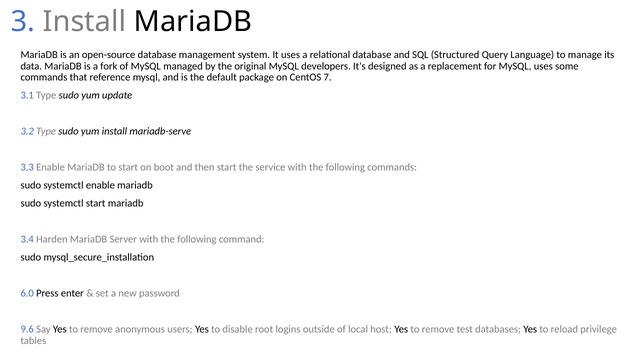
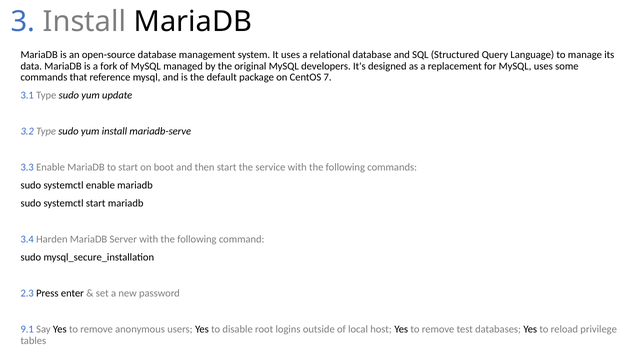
6.0: 6.0 -> 2.3 (27, 293)
9.6: 9.6 -> 9.1 (27, 329)
